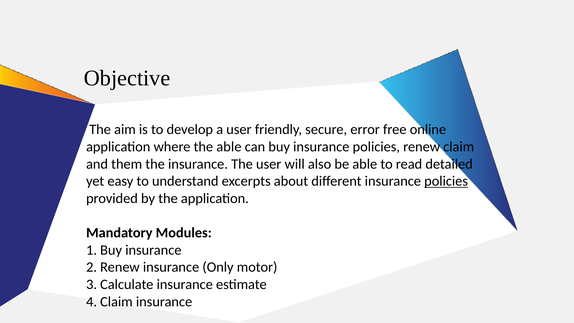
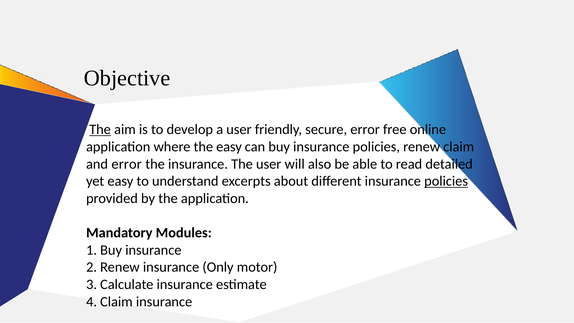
The underline: none -> present (100, 130)
the able: able -> easy (229, 147)
and them: them -> error (127, 164)
